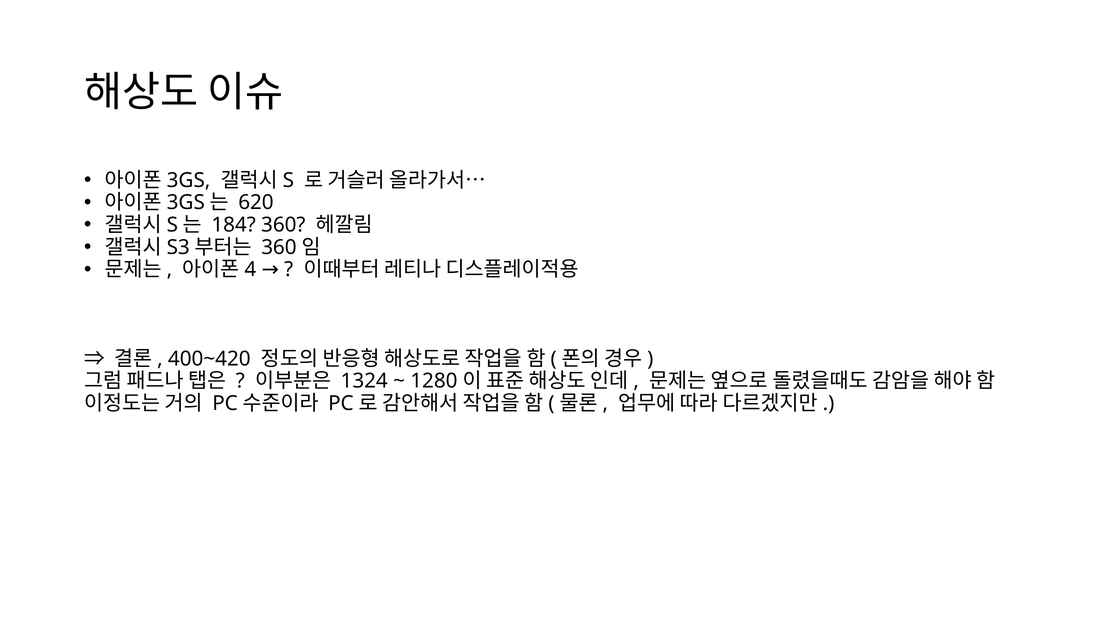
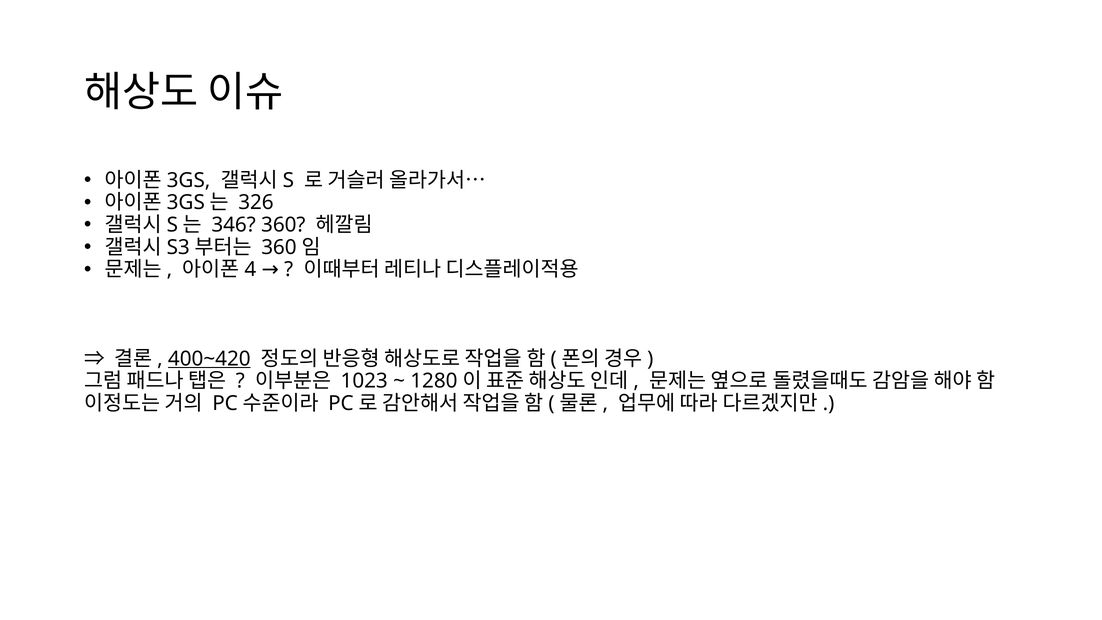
620: 620 -> 326 (256, 203)
184: 184 -> 346 (234, 225)
400~420 underline: none -> present (209, 359)
1324: 1324 -> 1023 (364, 381)
